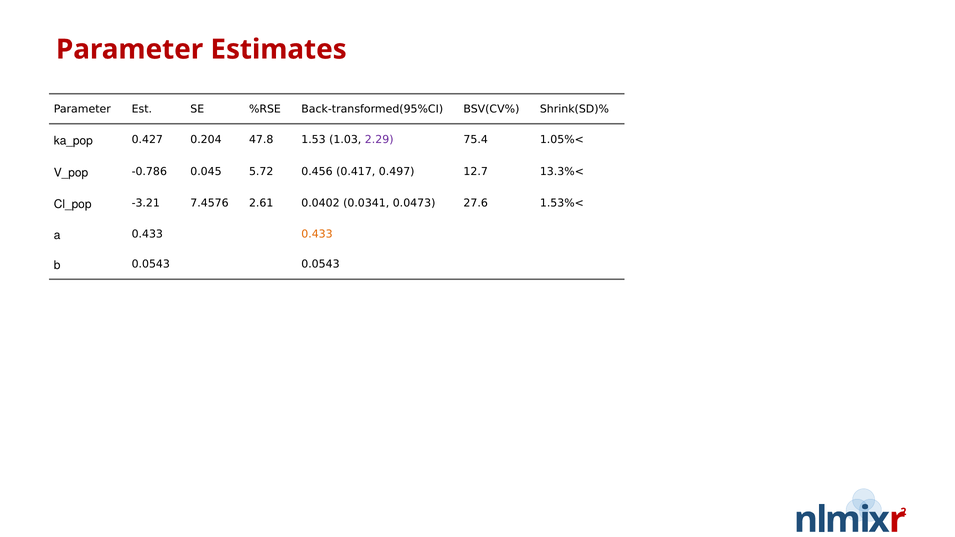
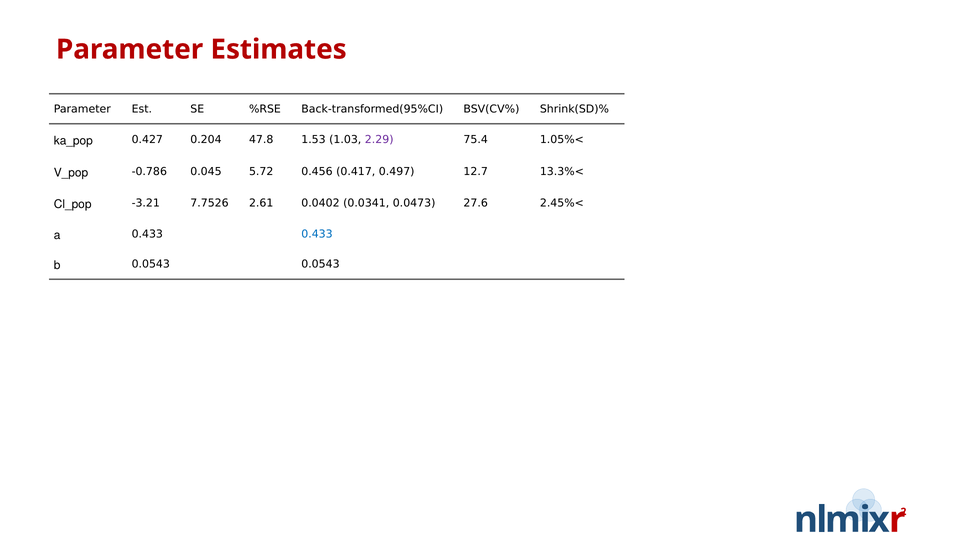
7.4576: 7.4576 -> 7.7526 (209, 203)
1.53%<: 1.53%< -> 2.45%< (562, 203)
0.433 colour: orange -> blue (317, 234)
